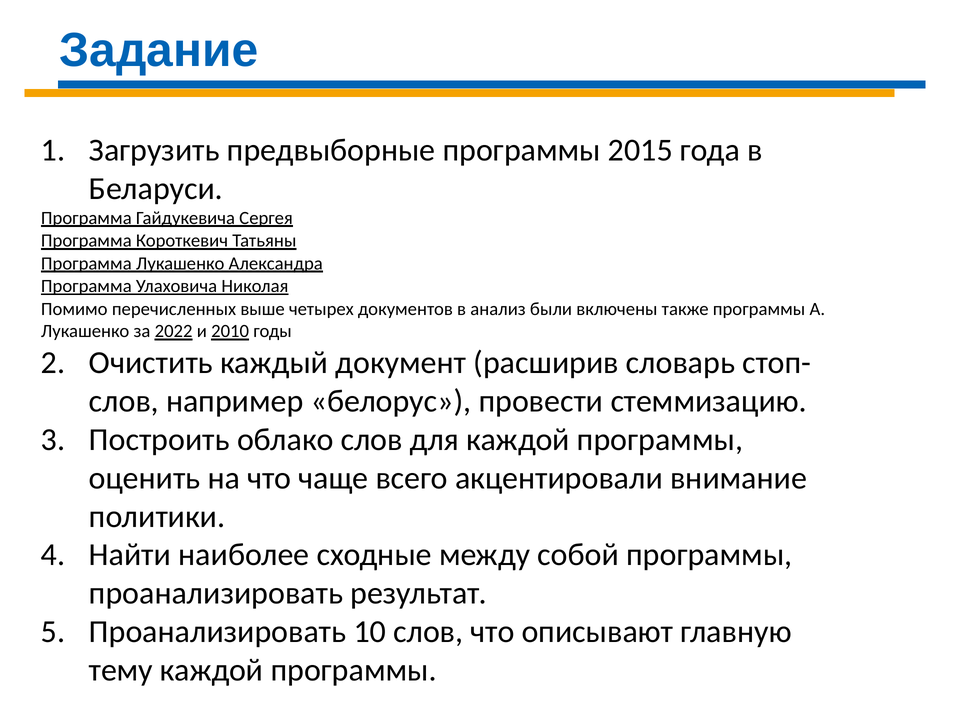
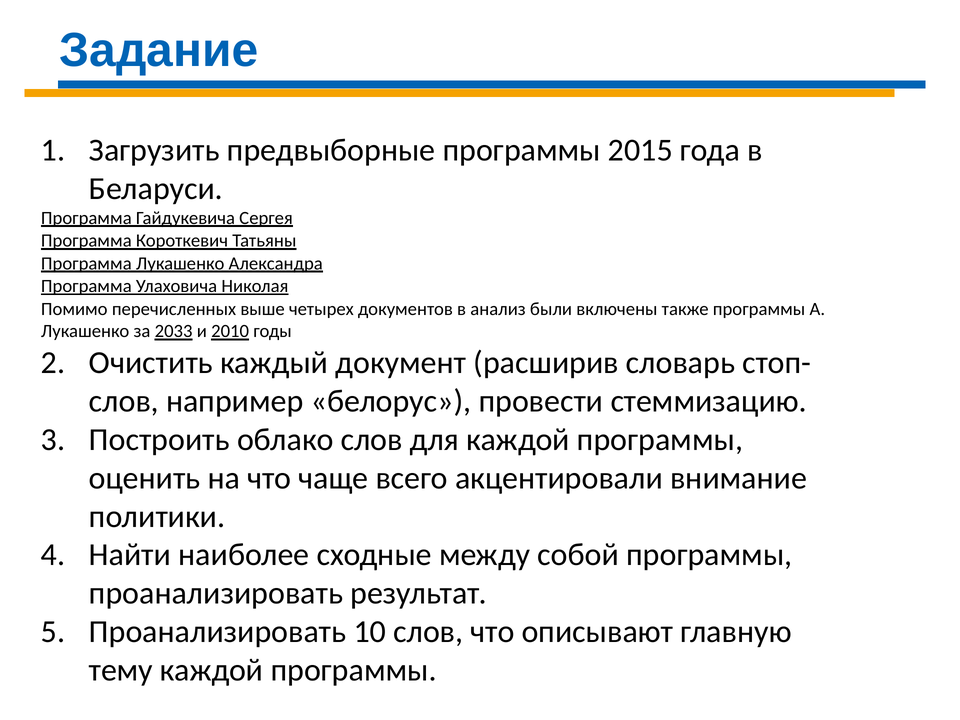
2022: 2022 -> 2033 (174, 331)
